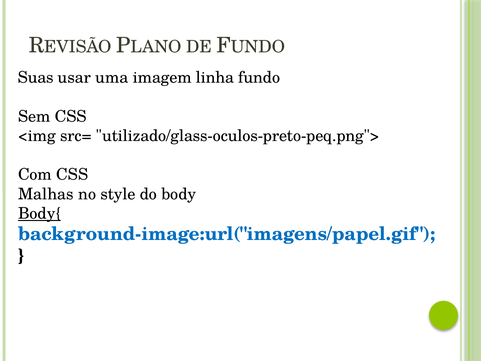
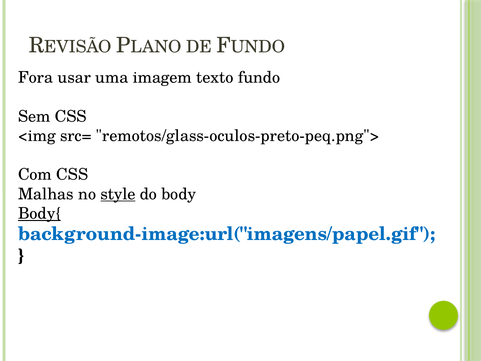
Suas: Suas -> Fora (36, 78)
linha: linha -> texto (215, 78)
utilizado/glass-oculos-preto-peq.png">: utilizado/glass-oculos-preto-peq.png"> -> remotos/glass-oculos-preto-peq.png"> (238, 136)
style underline: none -> present (118, 194)
